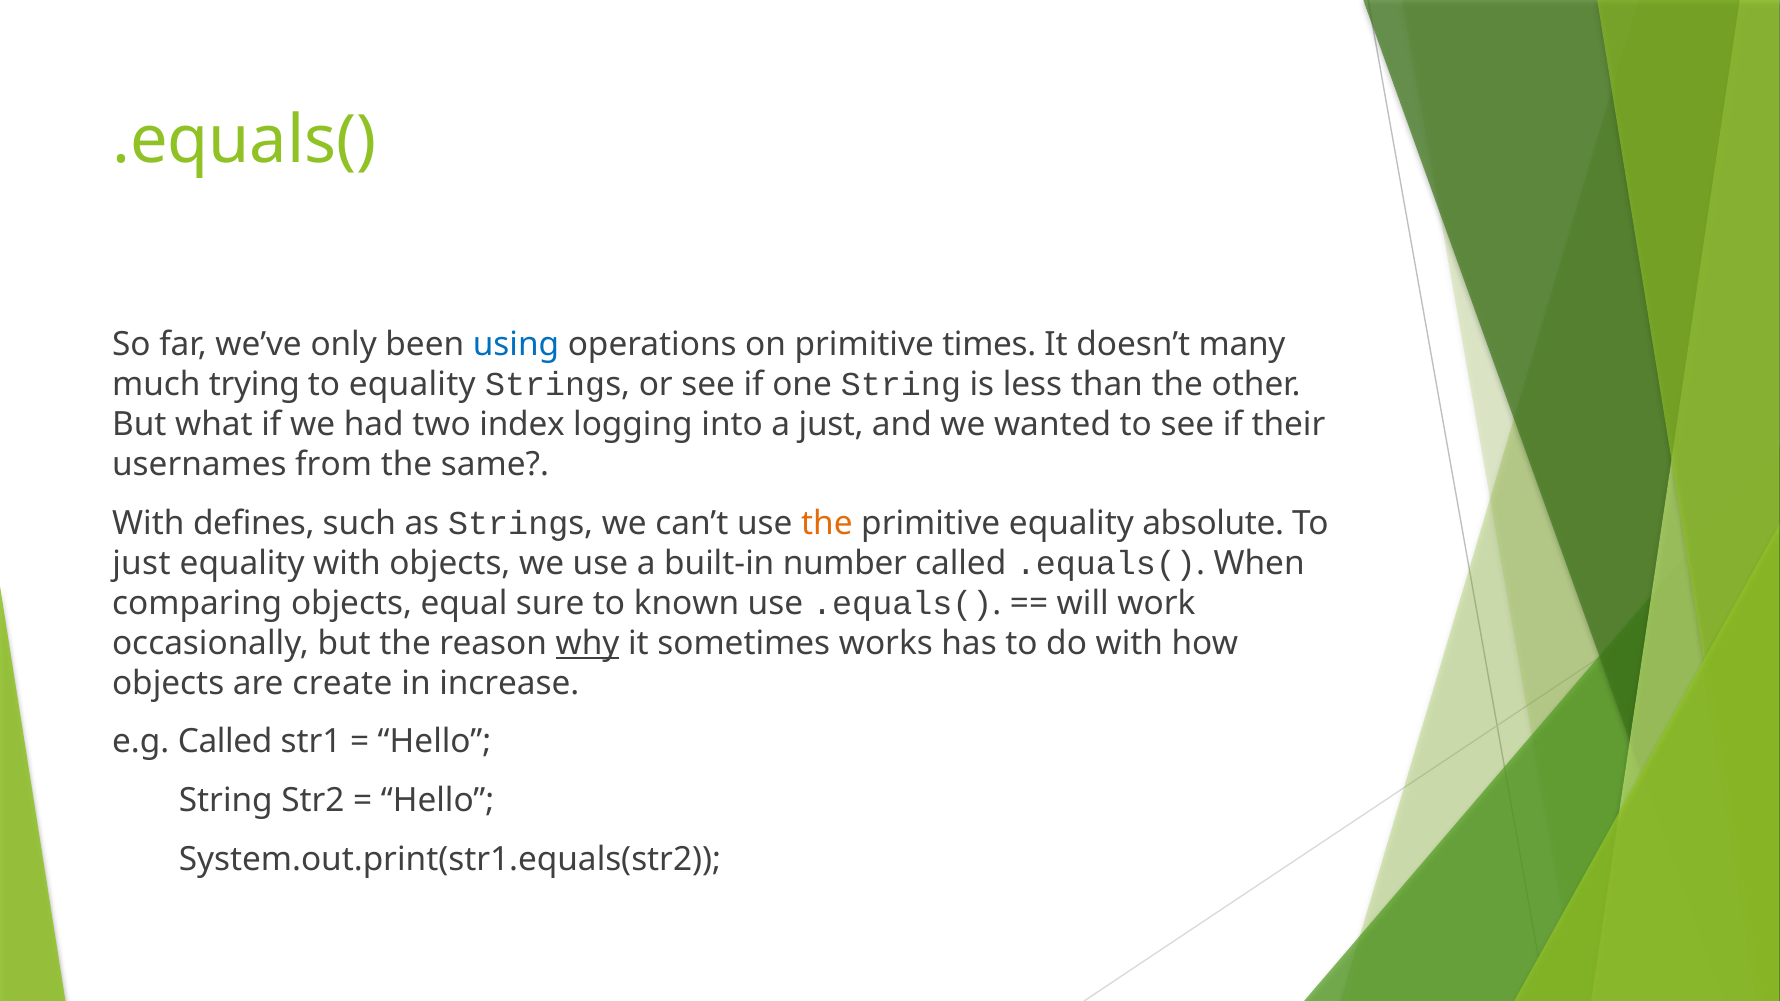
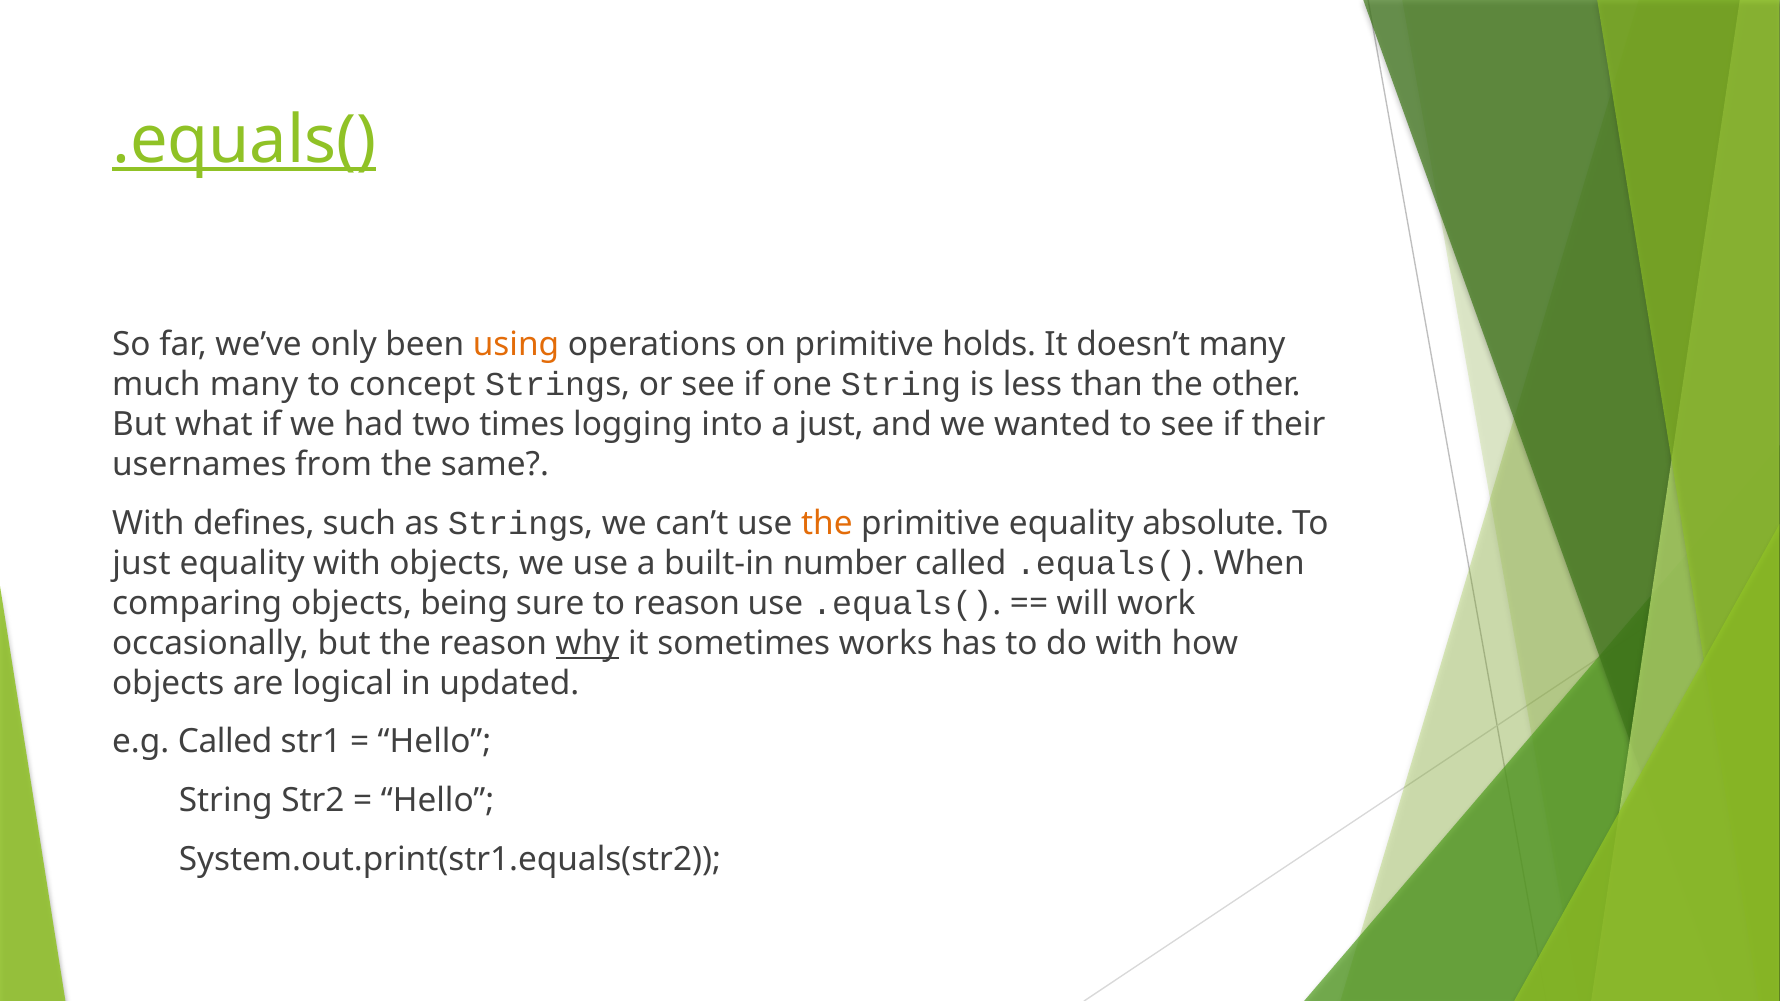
.equals( underline: none -> present (244, 140)
using colour: blue -> orange (516, 344)
times: times -> holds (989, 344)
much trying: trying -> many (254, 385)
to equality: equality -> concept (412, 385)
index: index -> times (522, 425)
equal: equal -> being (464, 603)
to known: known -> reason (687, 603)
create: create -> logical (343, 683)
increase: increase -> updated (509, 683)
